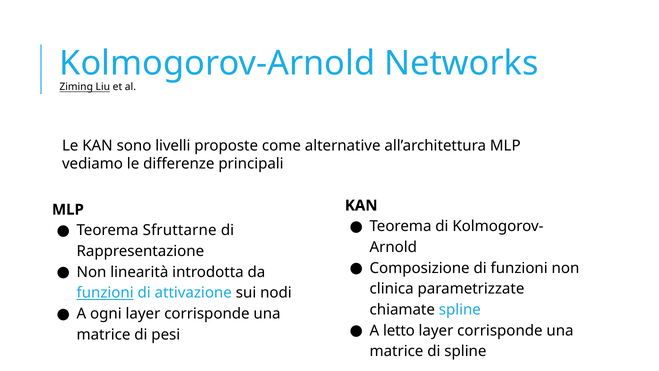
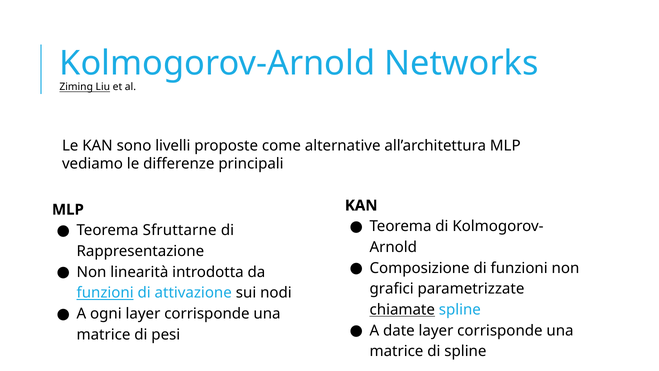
clinica: clinica -> grafici (392, 289)
chiamate underline: none -> present (402, 309)
letto: letto -> date (399, 330)
